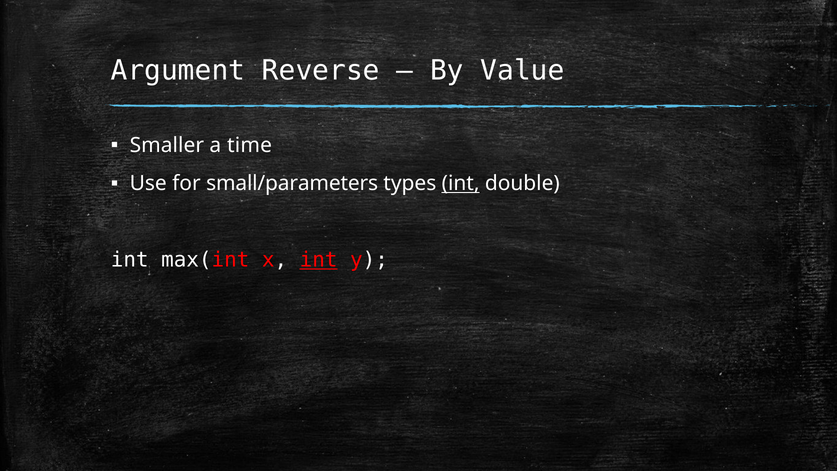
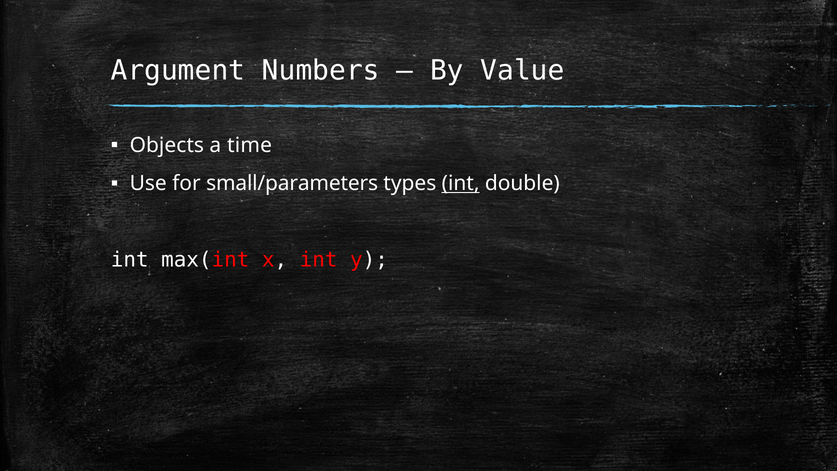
Reverse: Reverse -> Numbers (321, 71)
Smaller: Smaller -> Objects (167, 145)
int underline: present -> none (319, 260)
